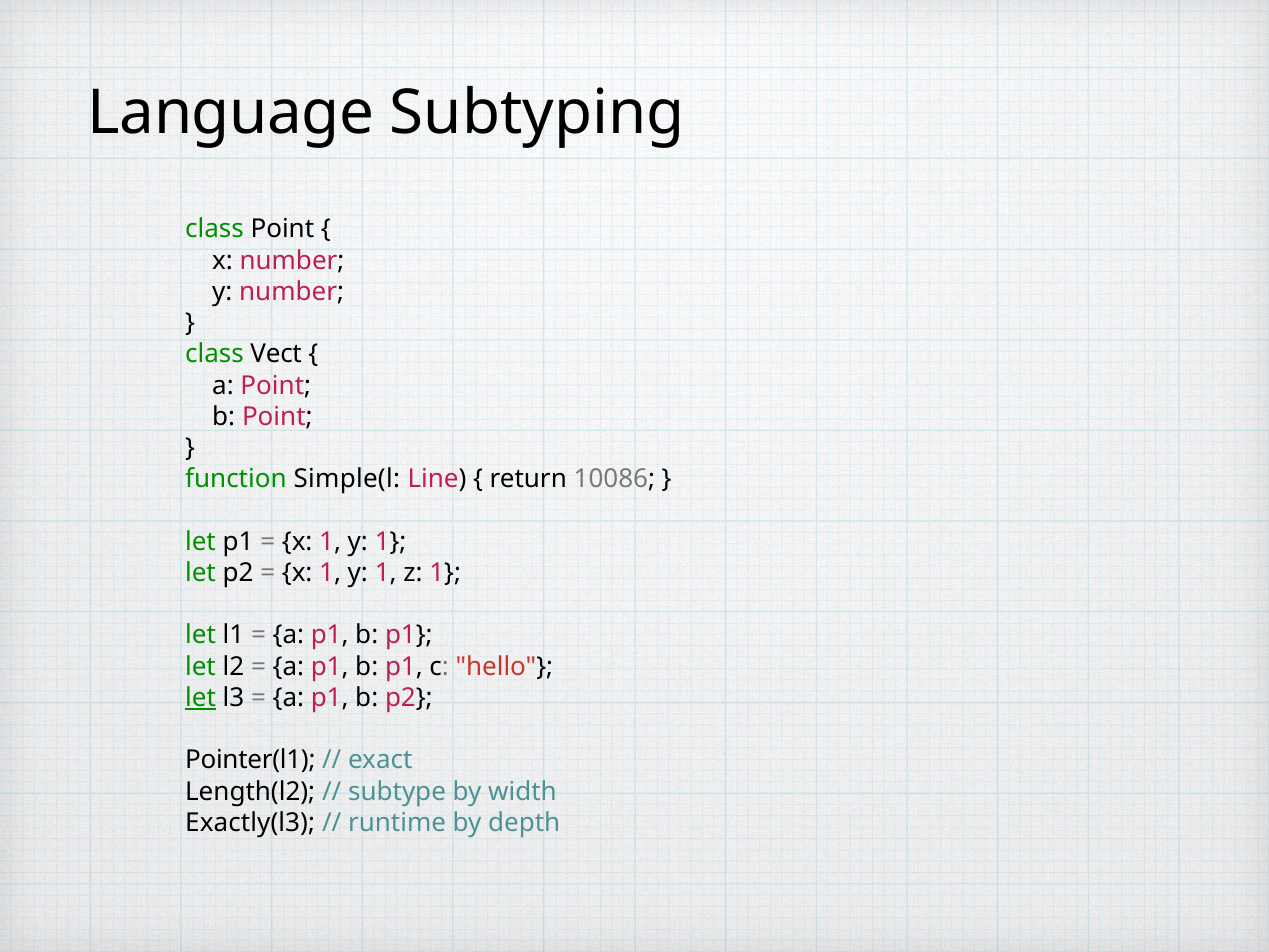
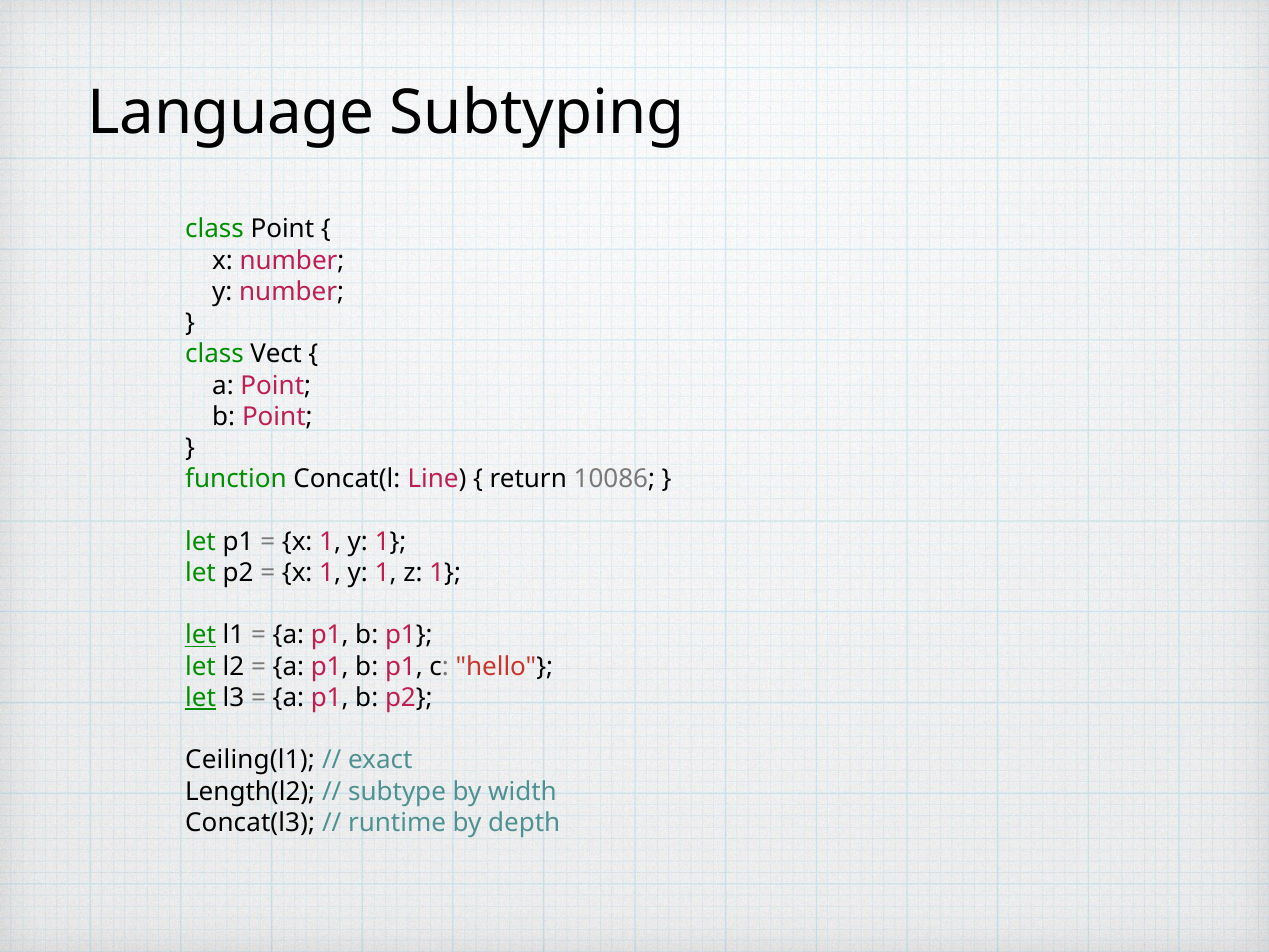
Simple(l: Simple(l -> Concat(l (347, 479)
let underline: none -> present (201, 635)
Pointer(l1: Pointer(l1 -> Ceiling(l1 (250, 760)
Exactly(l3: Exactly(l3 -> Concat(l3 (250, 823)
